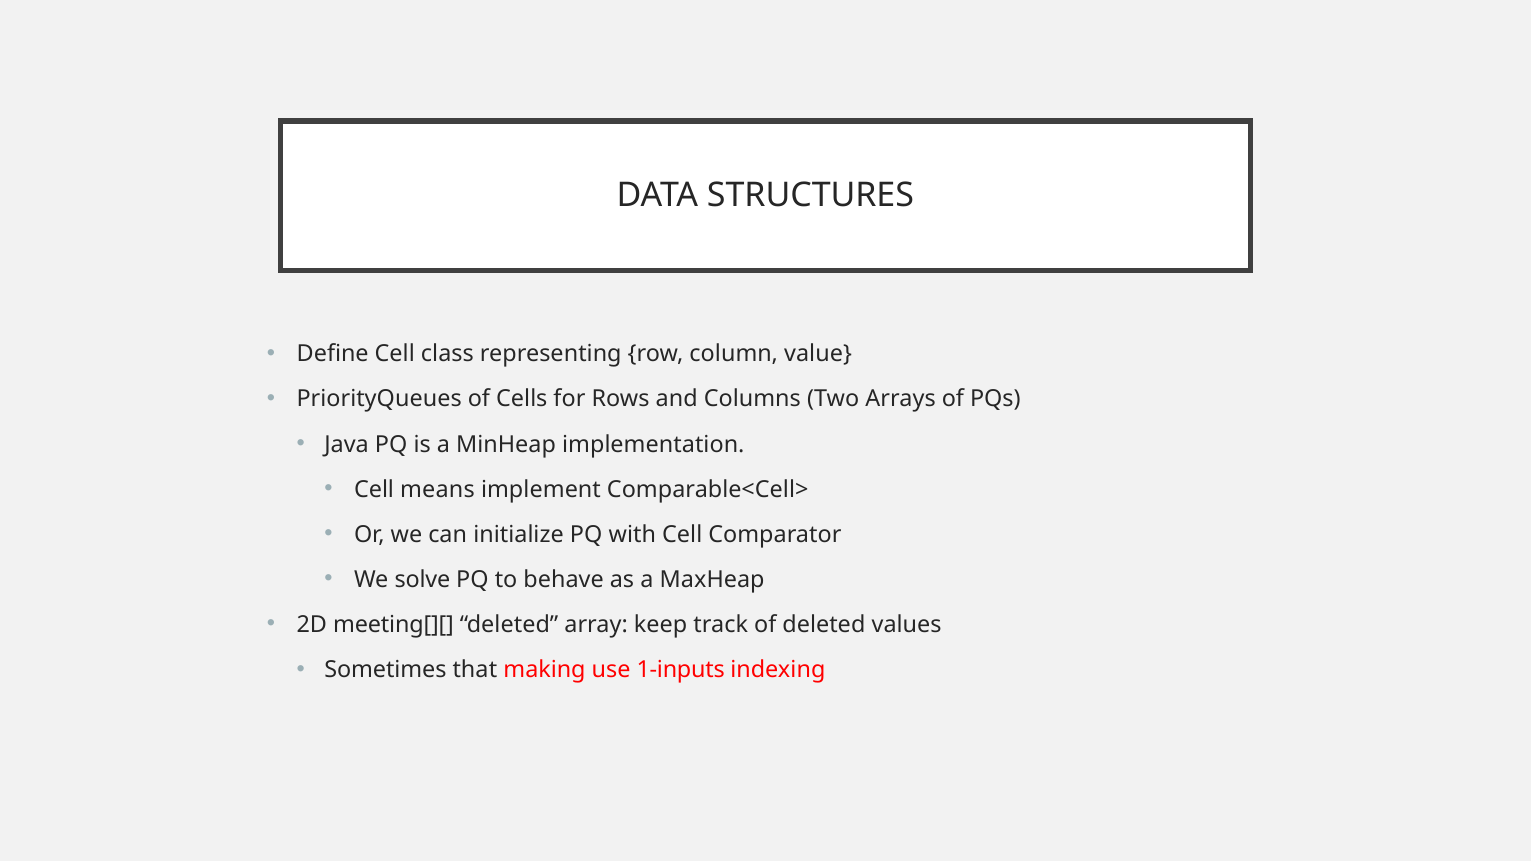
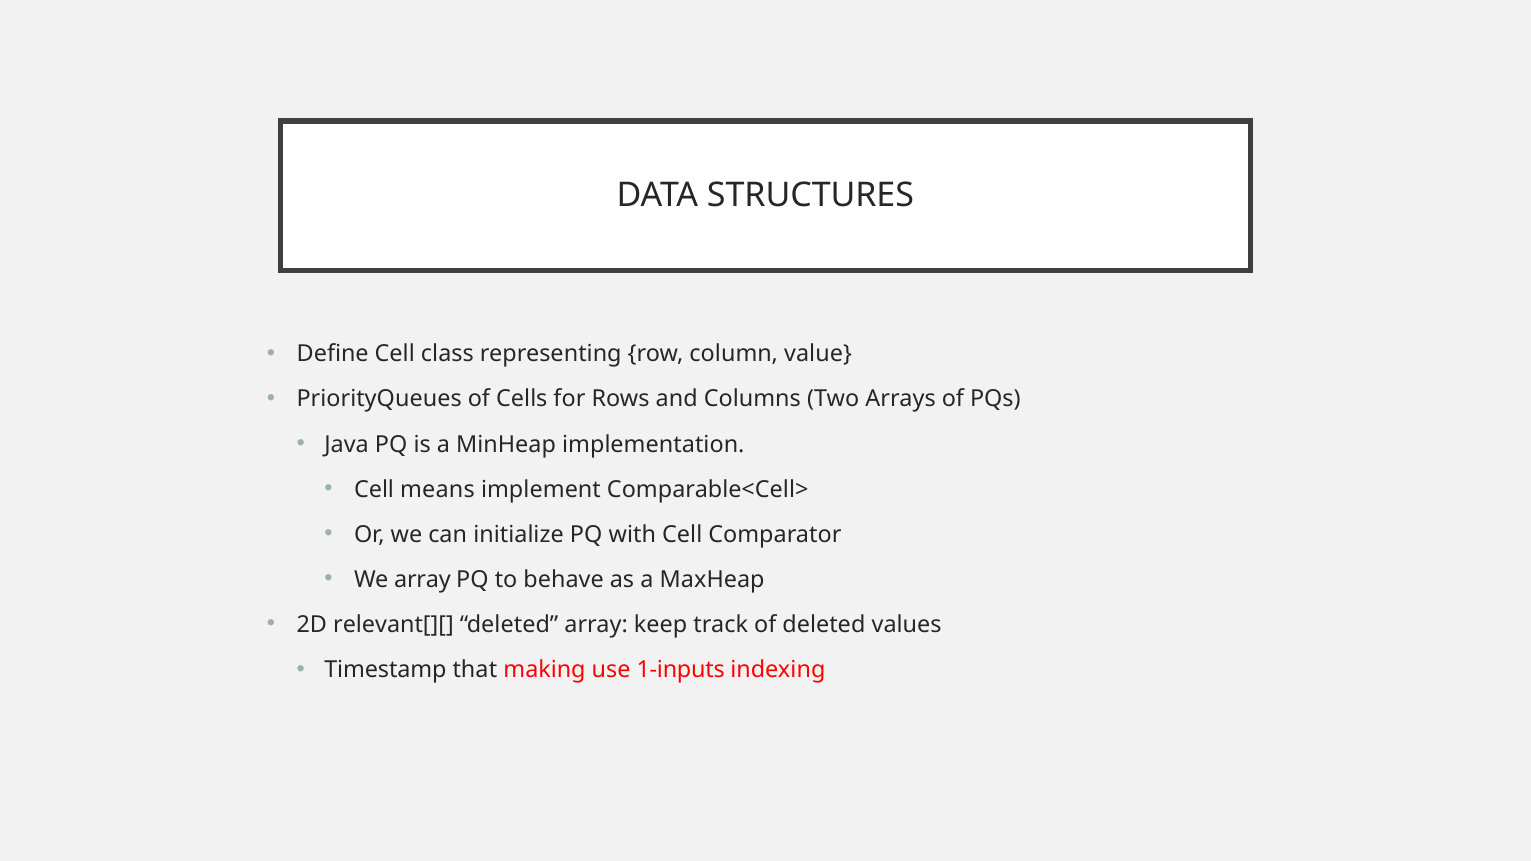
We solve: solve -> array (422, 580)
meeting[][: meeting[][ -> relevant[][ (393, 625)
Sometimes: Sometimes -> Timestamp (385, 670)
